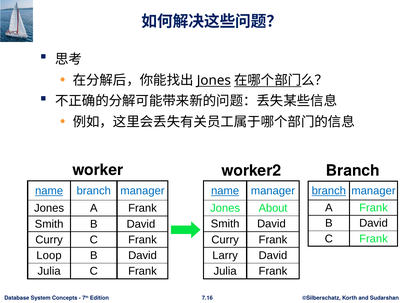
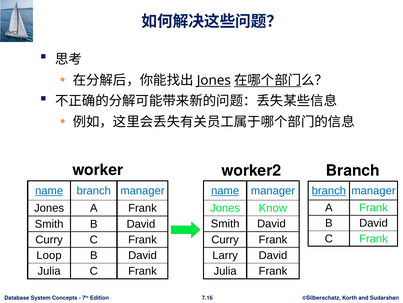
About: About -> Know (273, 208)
